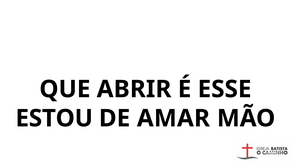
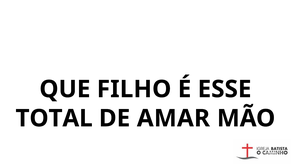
ABRIR: ABRIR -> FILHO (134, 89)
ESTOU: ESTOU -> TOTAL (54, 118)
